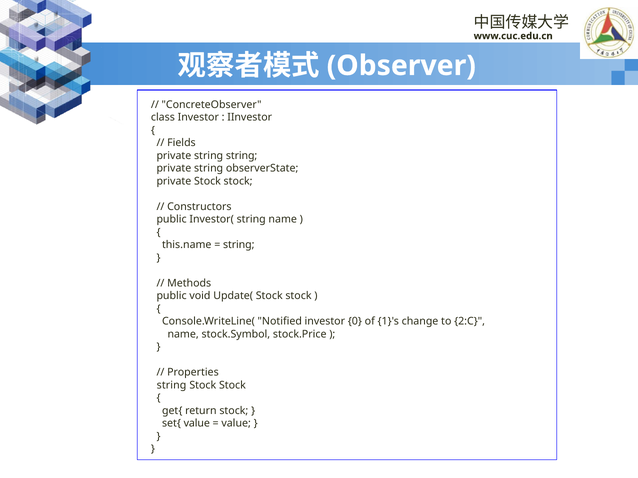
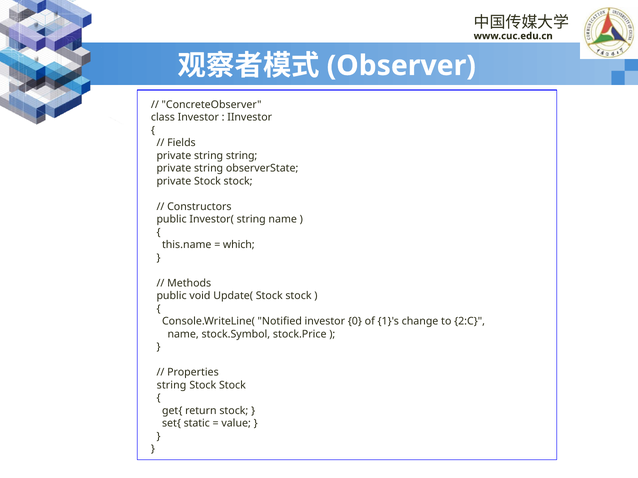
string: string -> which (239, 245)
set{ value: value -> static (197, 424)
